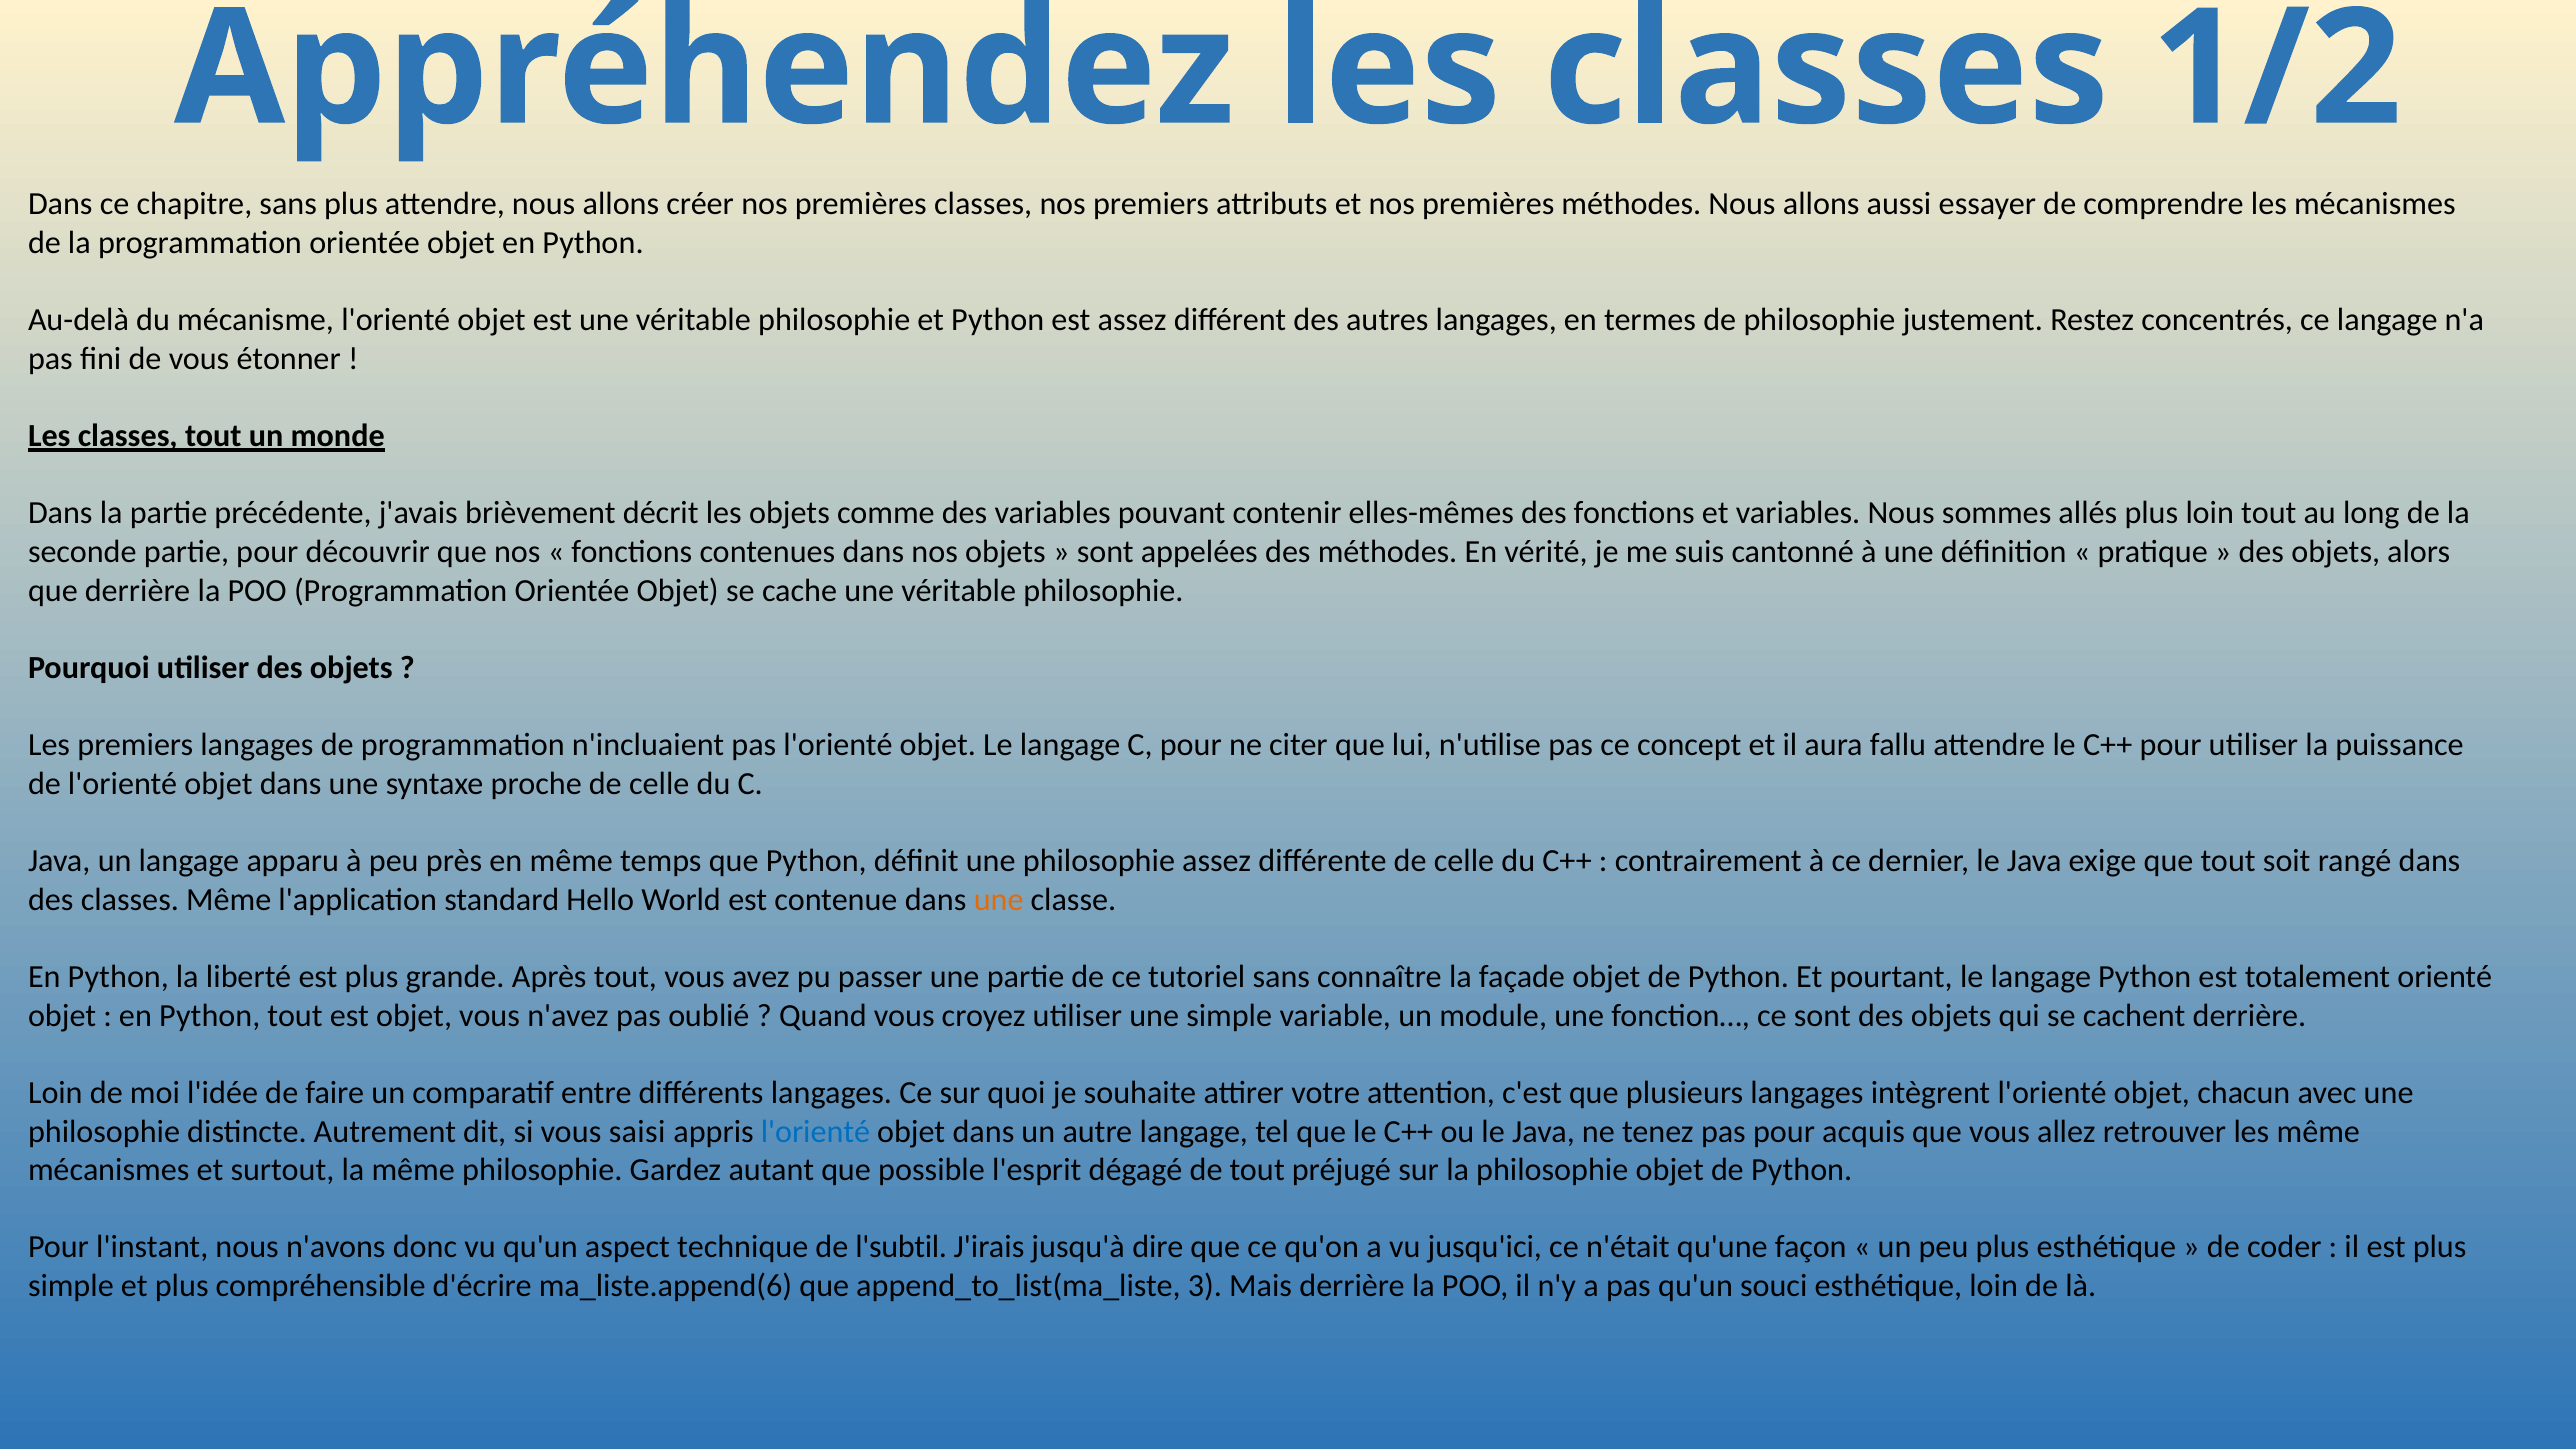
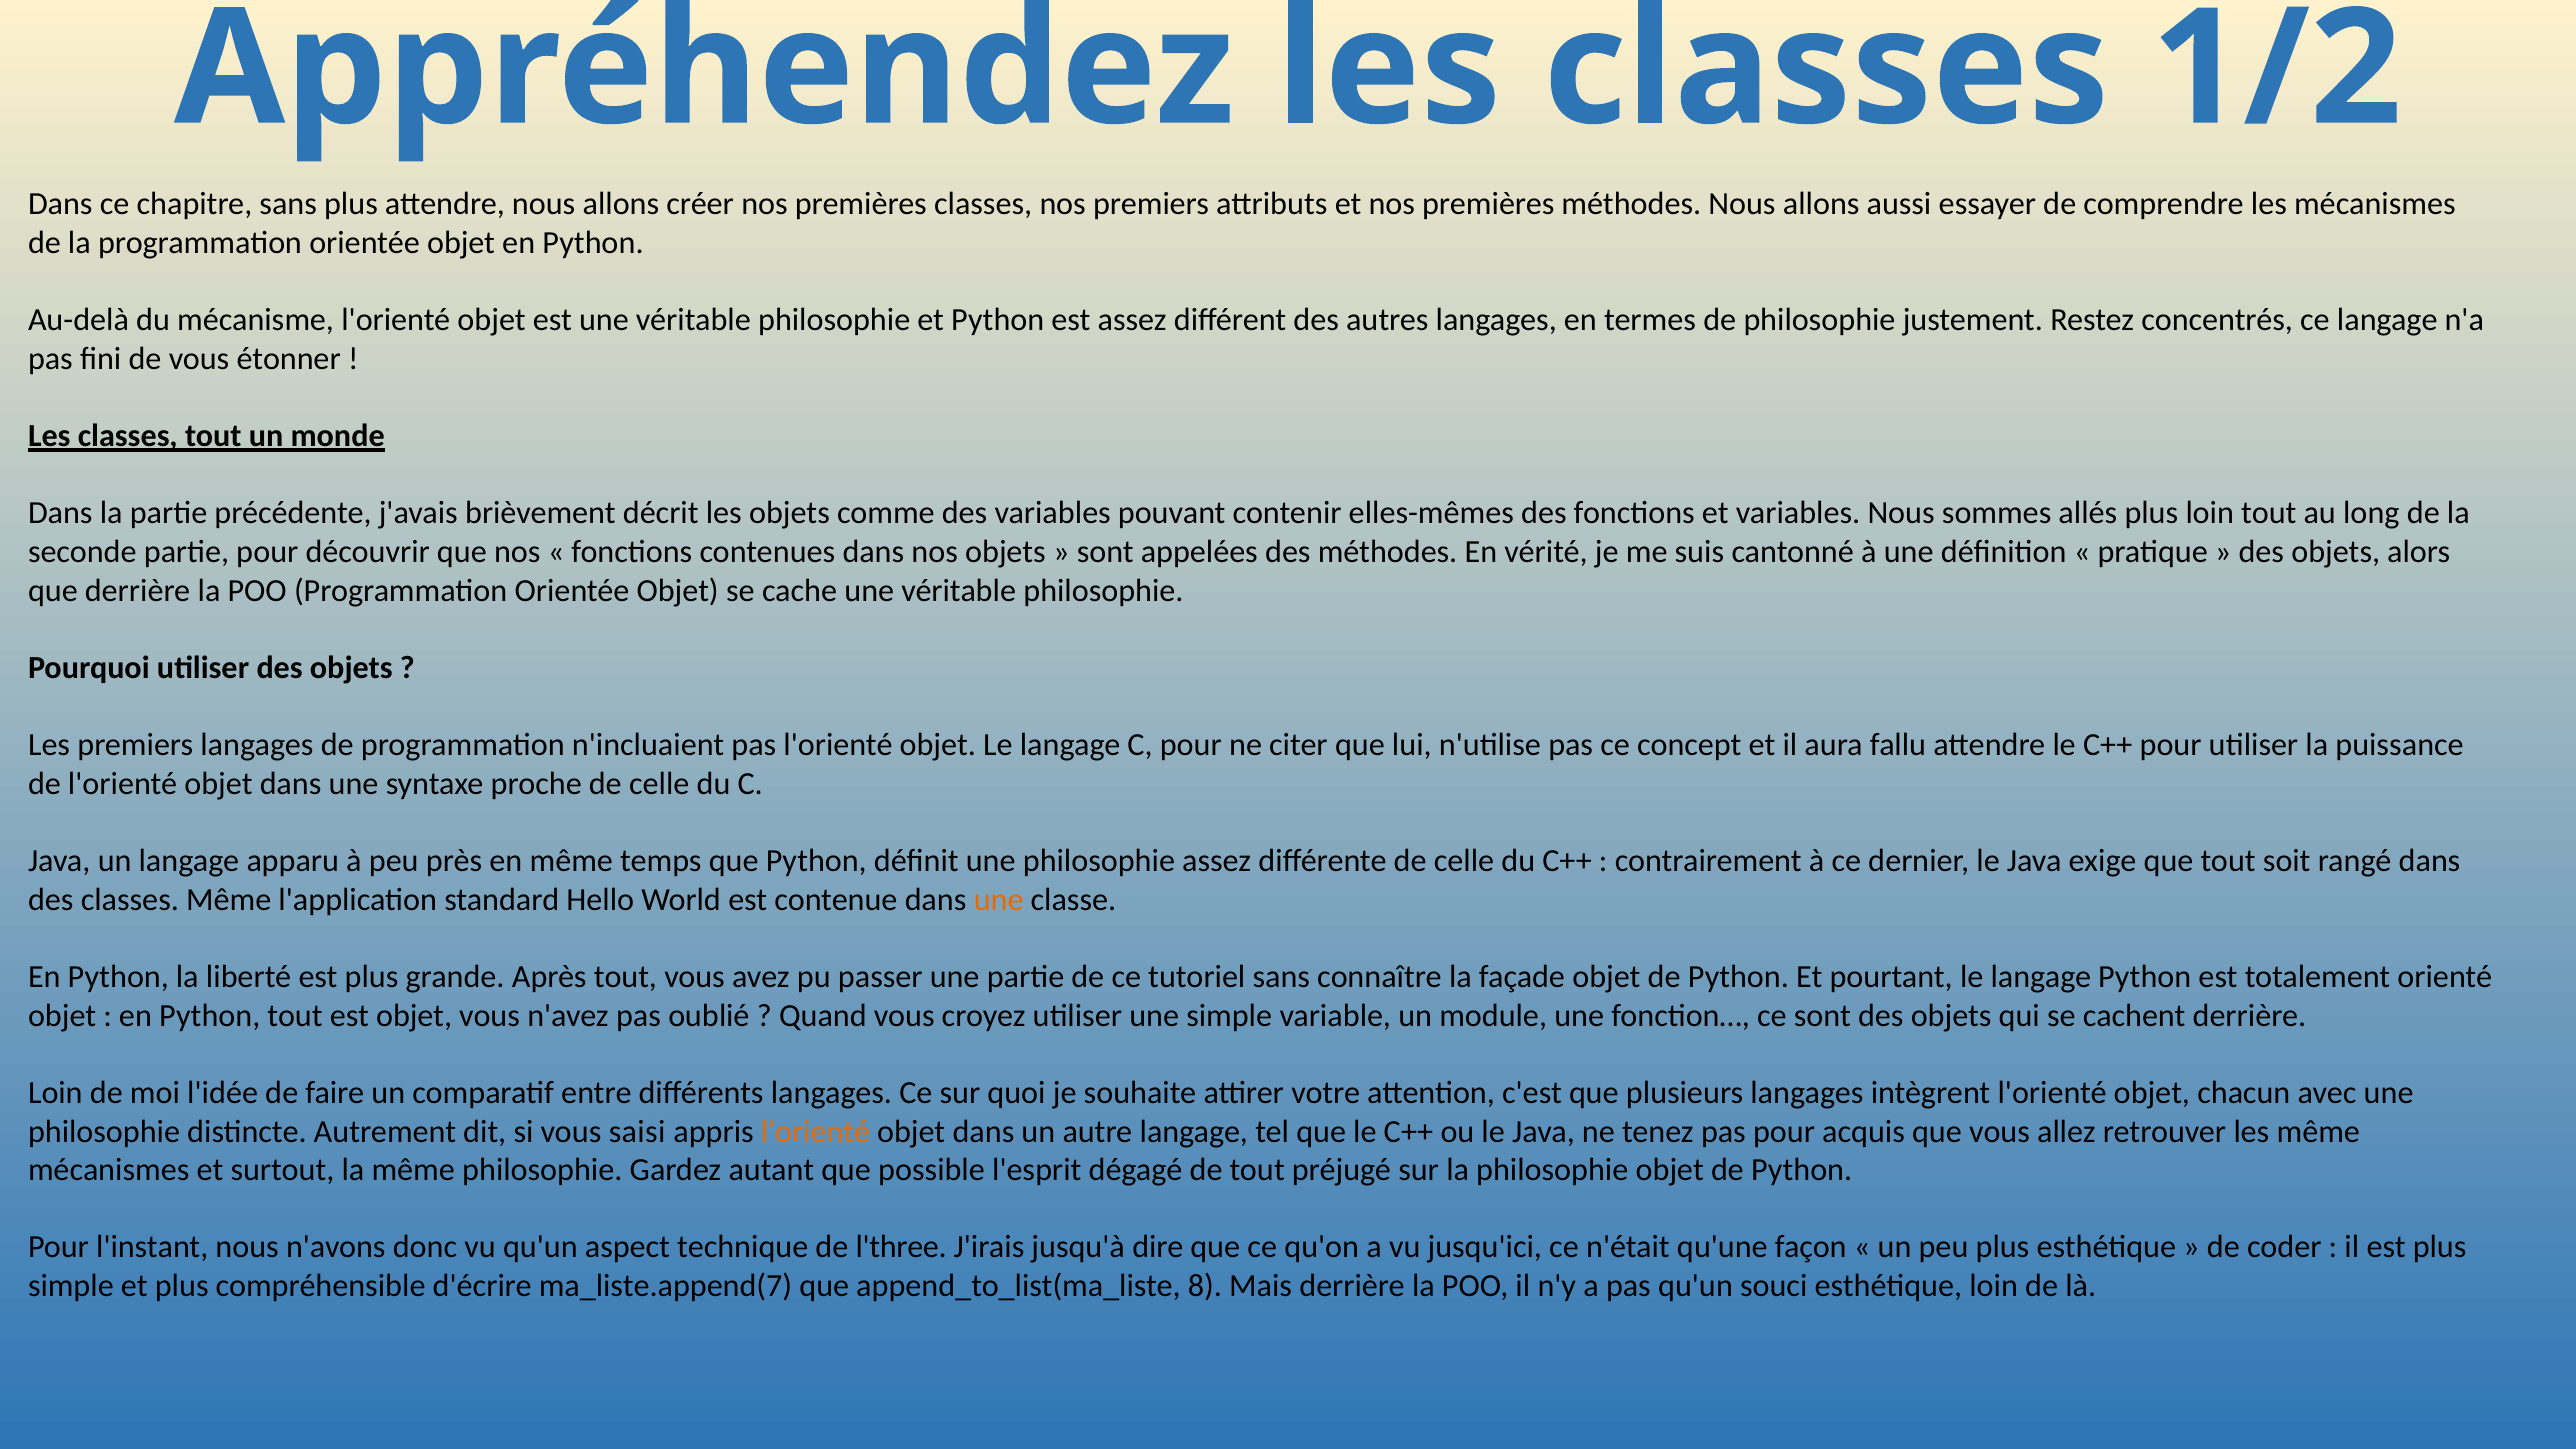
l'orienté colour: blue -> orange (815, 1131)
l'subtil: l'subtil -> l'three (901, 1247)
ma_liste.append(6: ma_liste.append(6 -> ma_liste.append(7 (665, 1286)
3: 3 -> 8 (1205, 1286)
